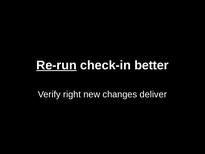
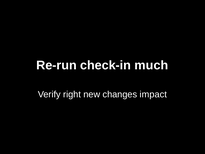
Re-run underline: present -> none (56, 65)
better: better -> much (151, 65)
deliver: deliver -> impact (153, 94)
